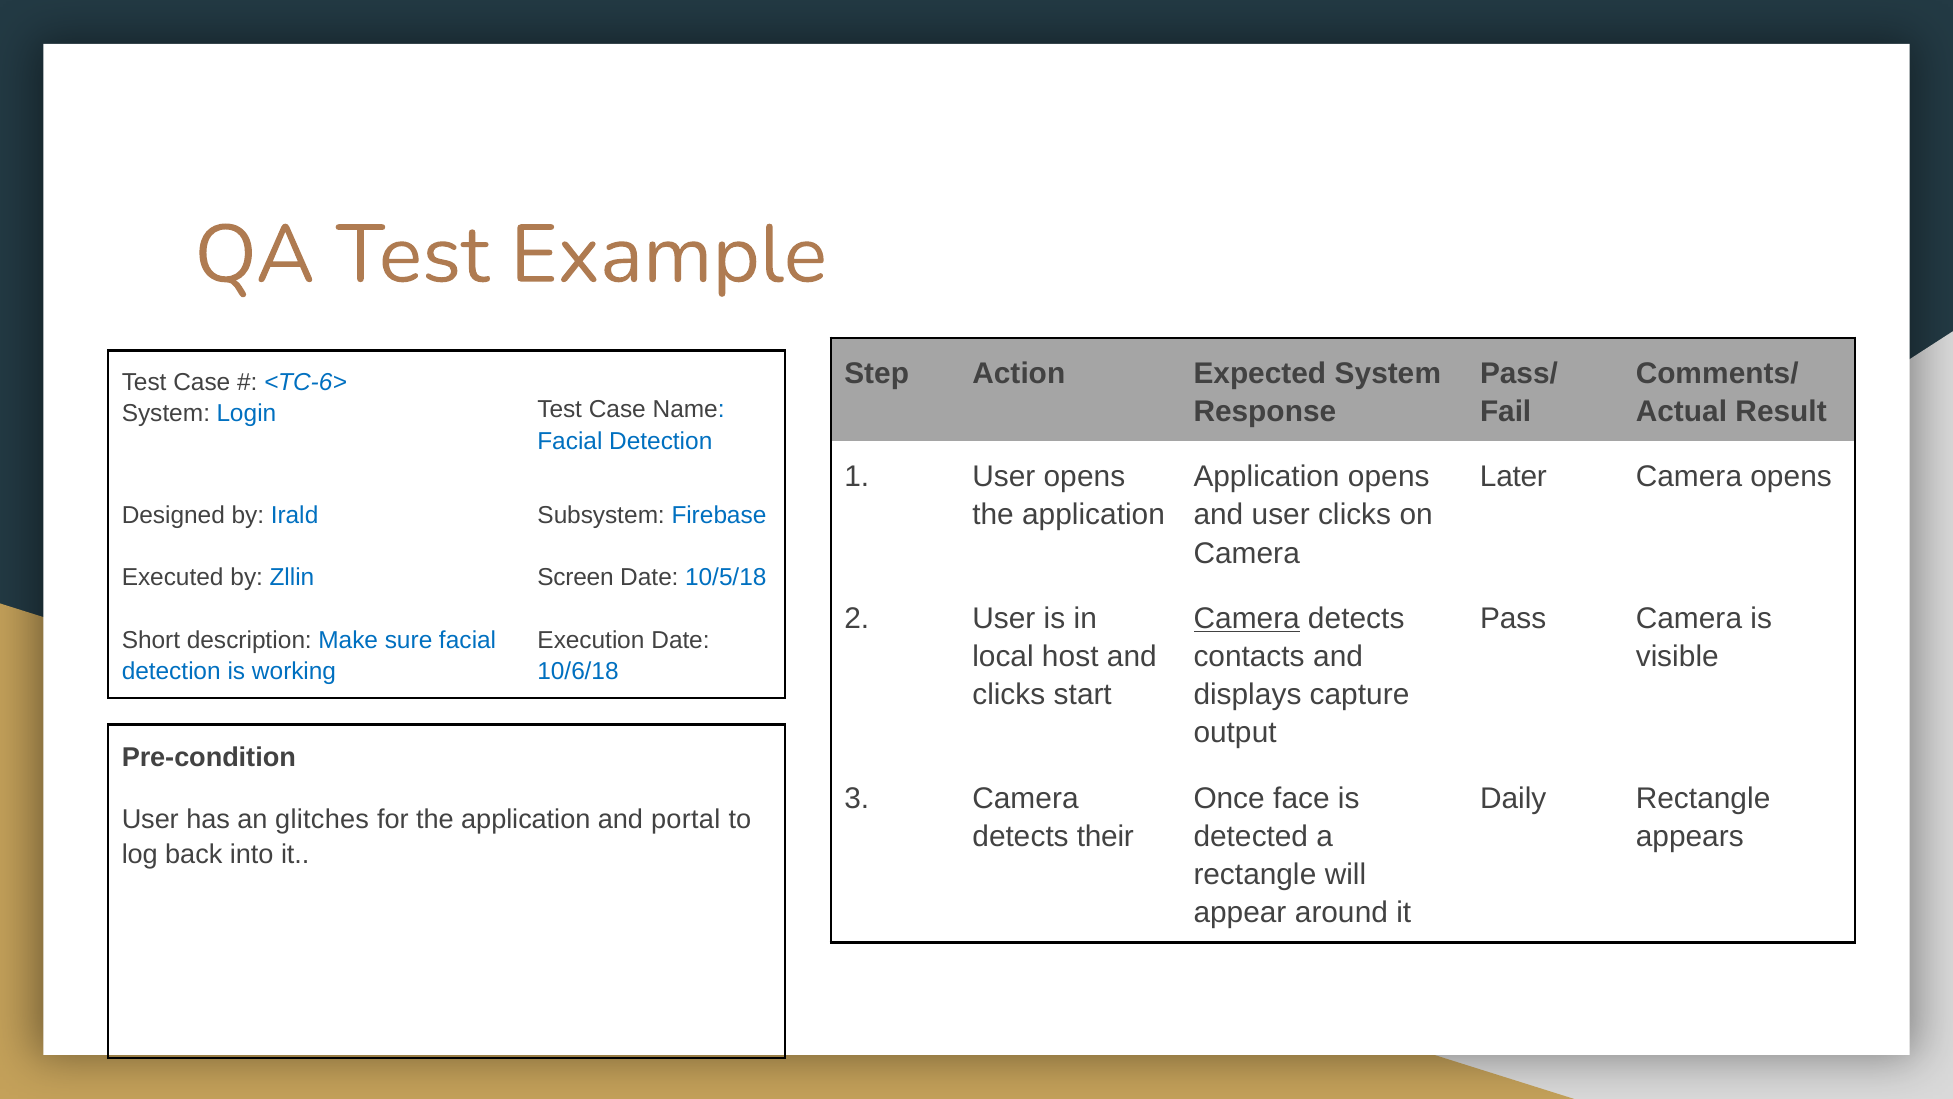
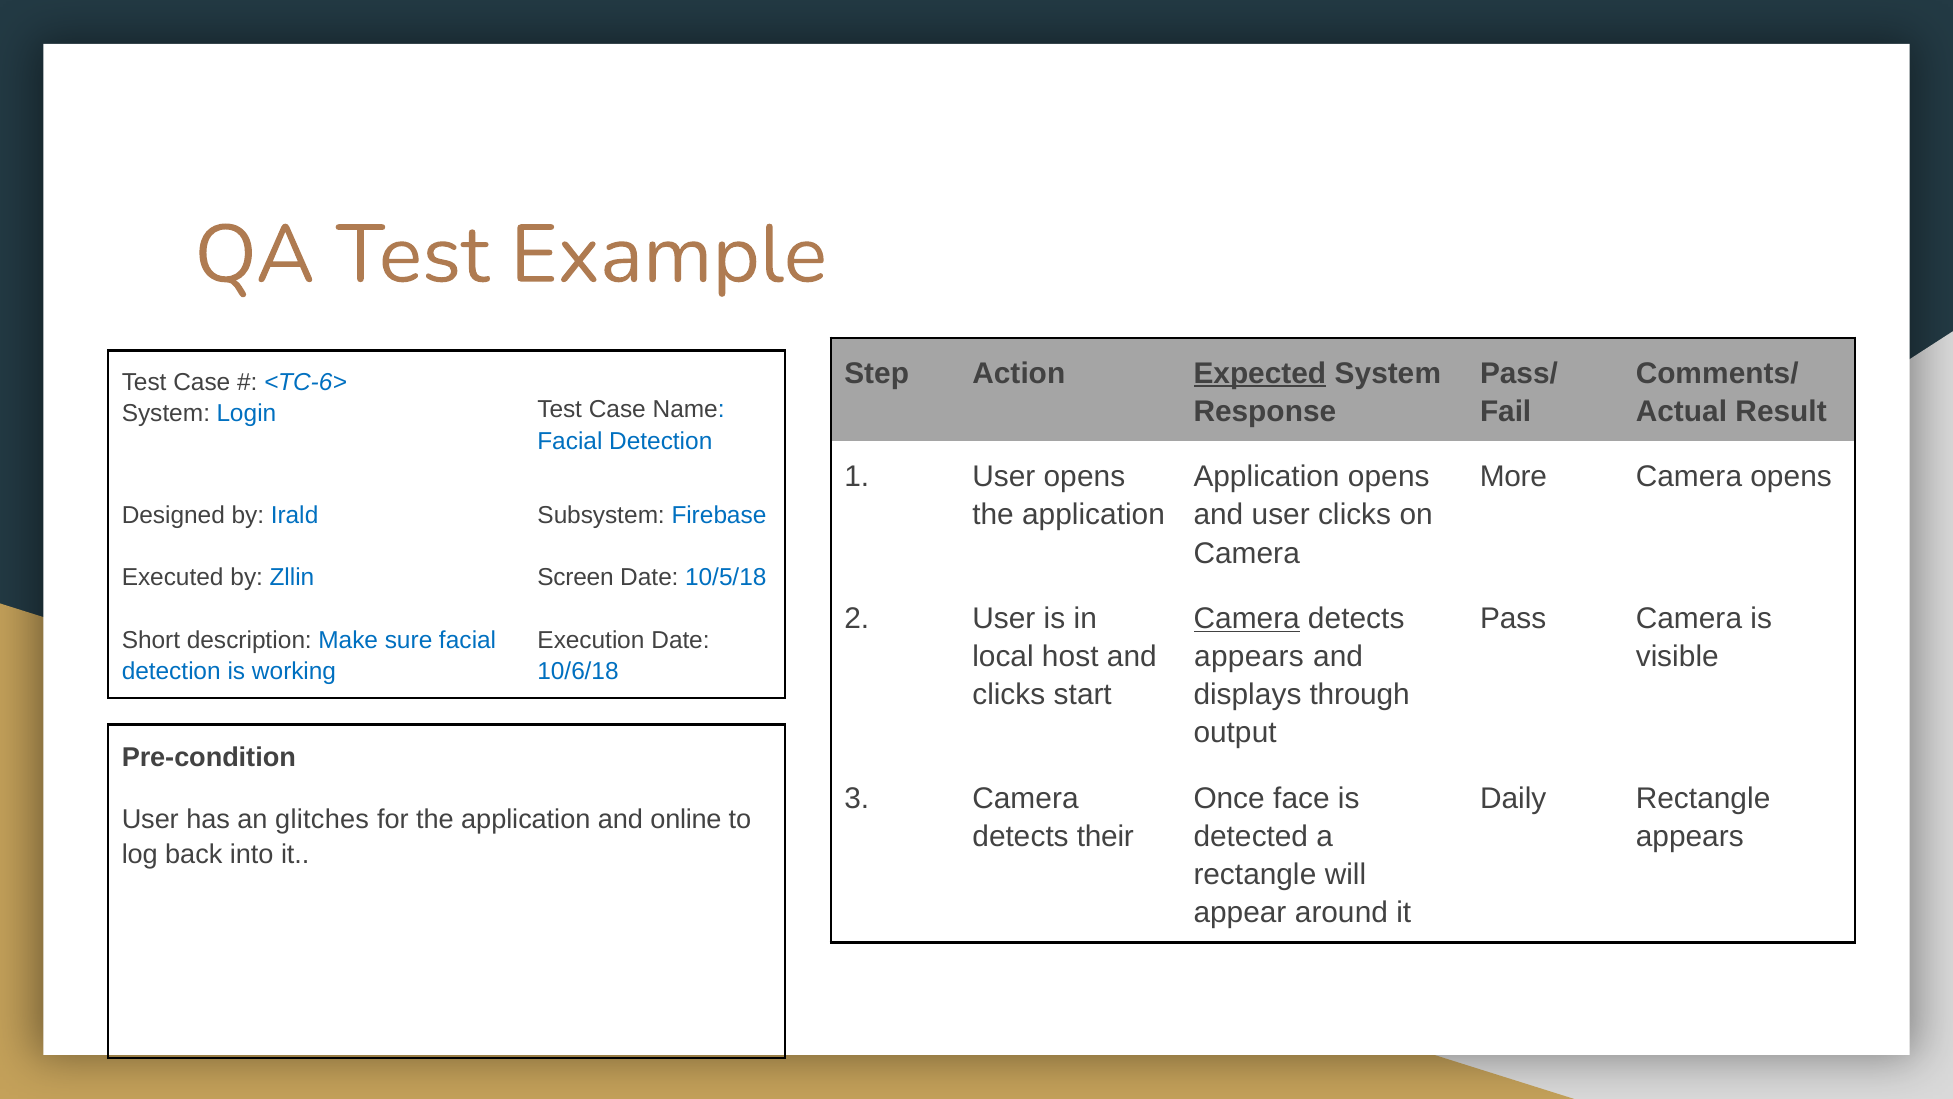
Expected underline: none -> present (1260, 373)
Later: Later -> More (1513, 477)
contacts: contacts -> appears (1249, 656)
capture: capture -> through (1360, 695)
portal: portal -> online (686, 820)
